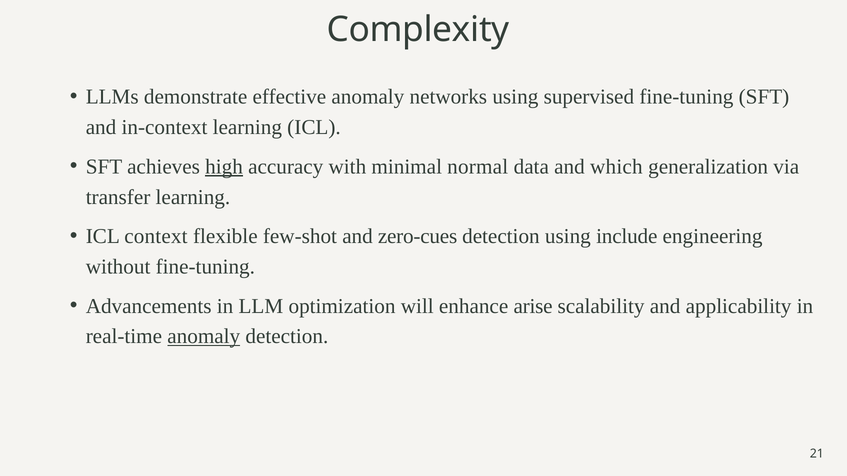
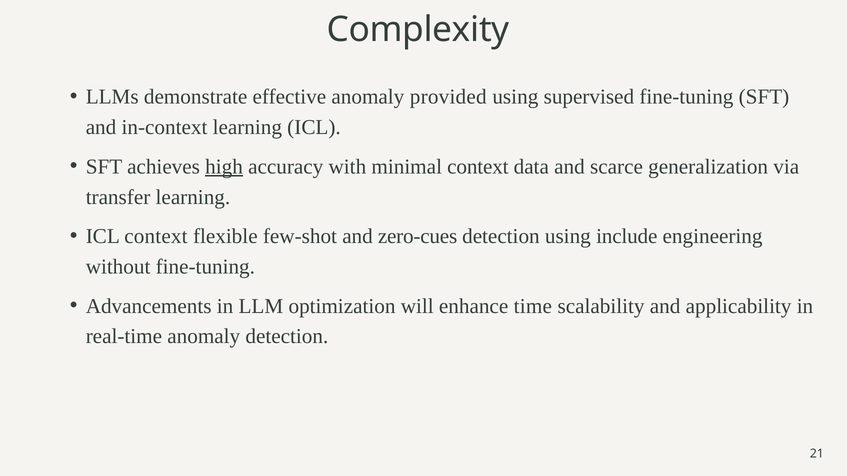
networks: networks -> provided (448, 97)
minimal normal: normal -> context (478, 167)
which: which -> scarce (616, 167)
arise: arise -> time (533, 306)
anomaly underline: present -> none (204, 337)
